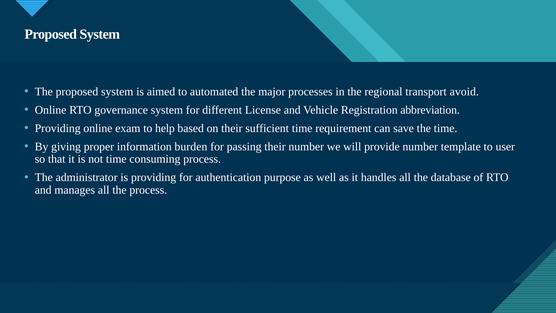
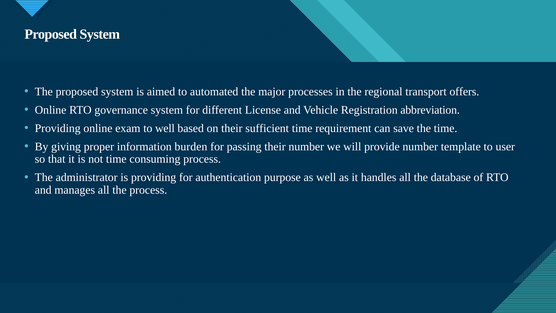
avoid: avoid -> offers (464, 92)
to help: help -> well (165, 128)
